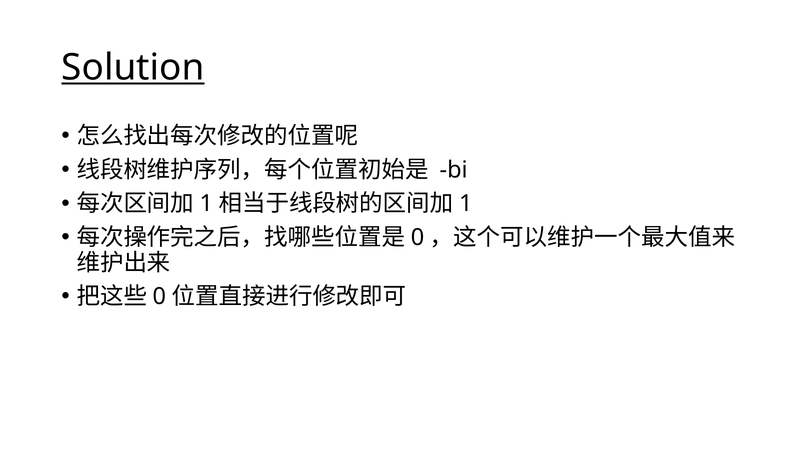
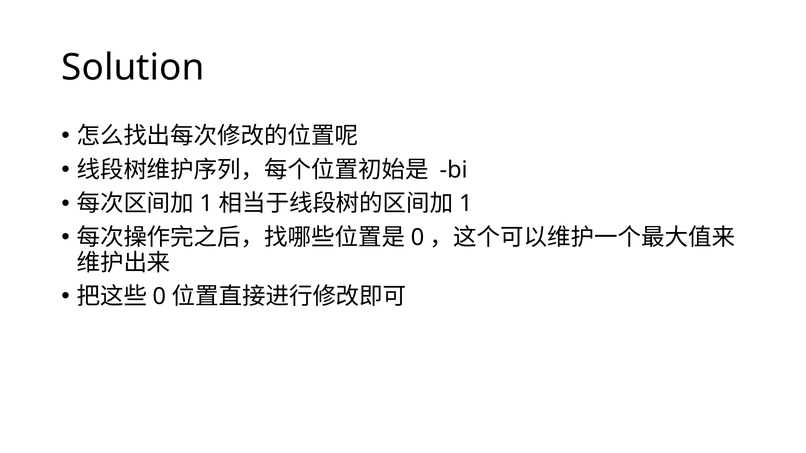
Solution underline: present -> none (133, 68)
